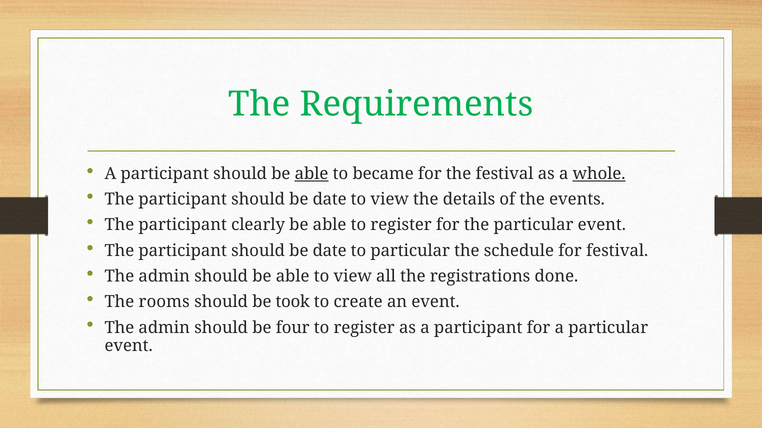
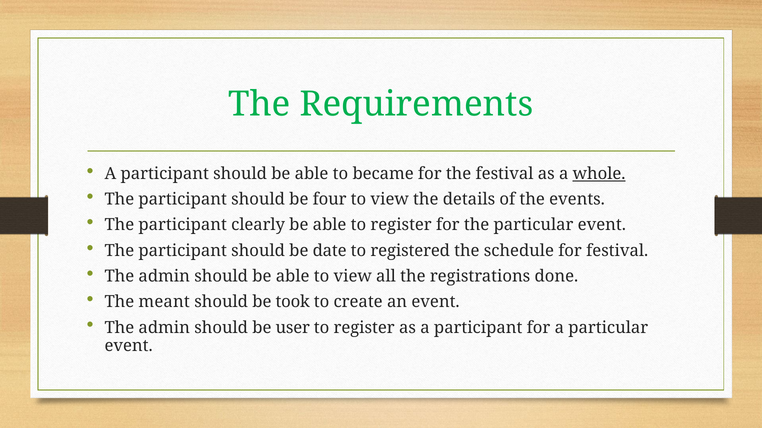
able underline: present -> none (312, 174)
date: date -> four (330, 200)
to particular: particular -> registered (410, 251)
rooms: rooms -> meant (164, 302)
four: four -> user (293, 328)
